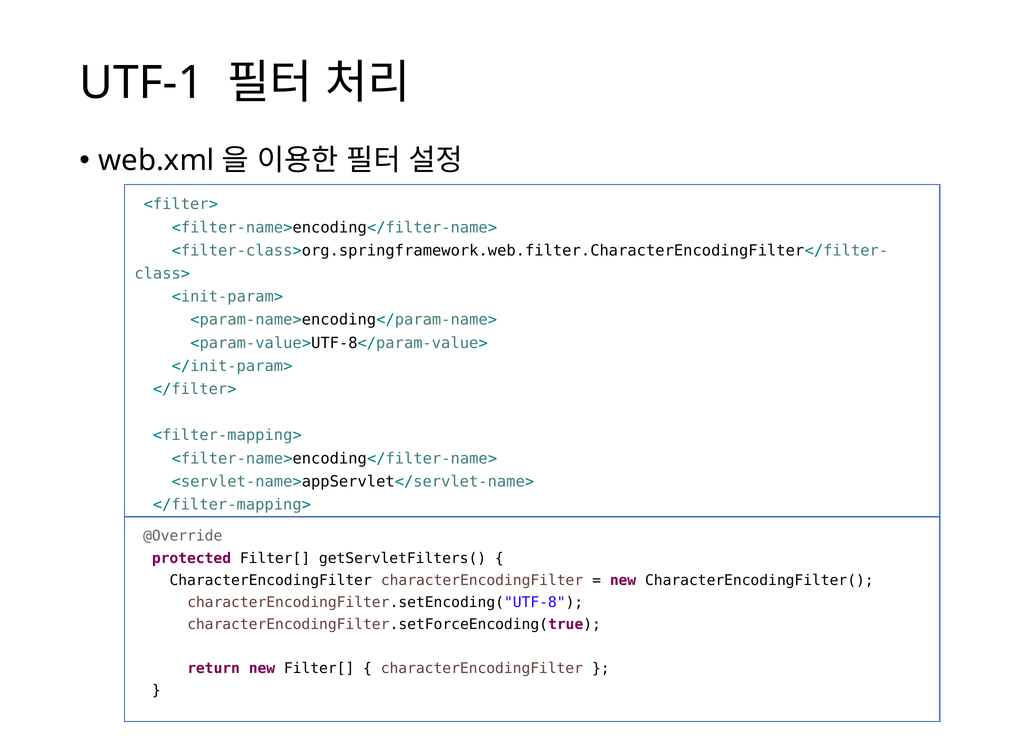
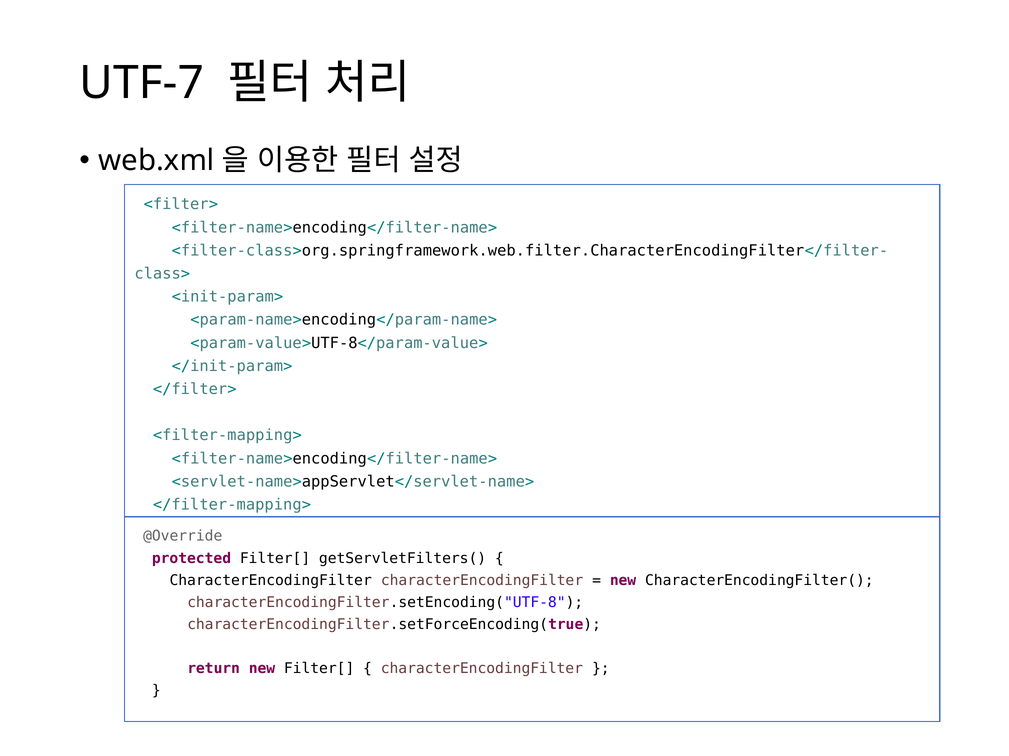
UTF-1: UTF-1 -> UTF-7 (142, 83)
